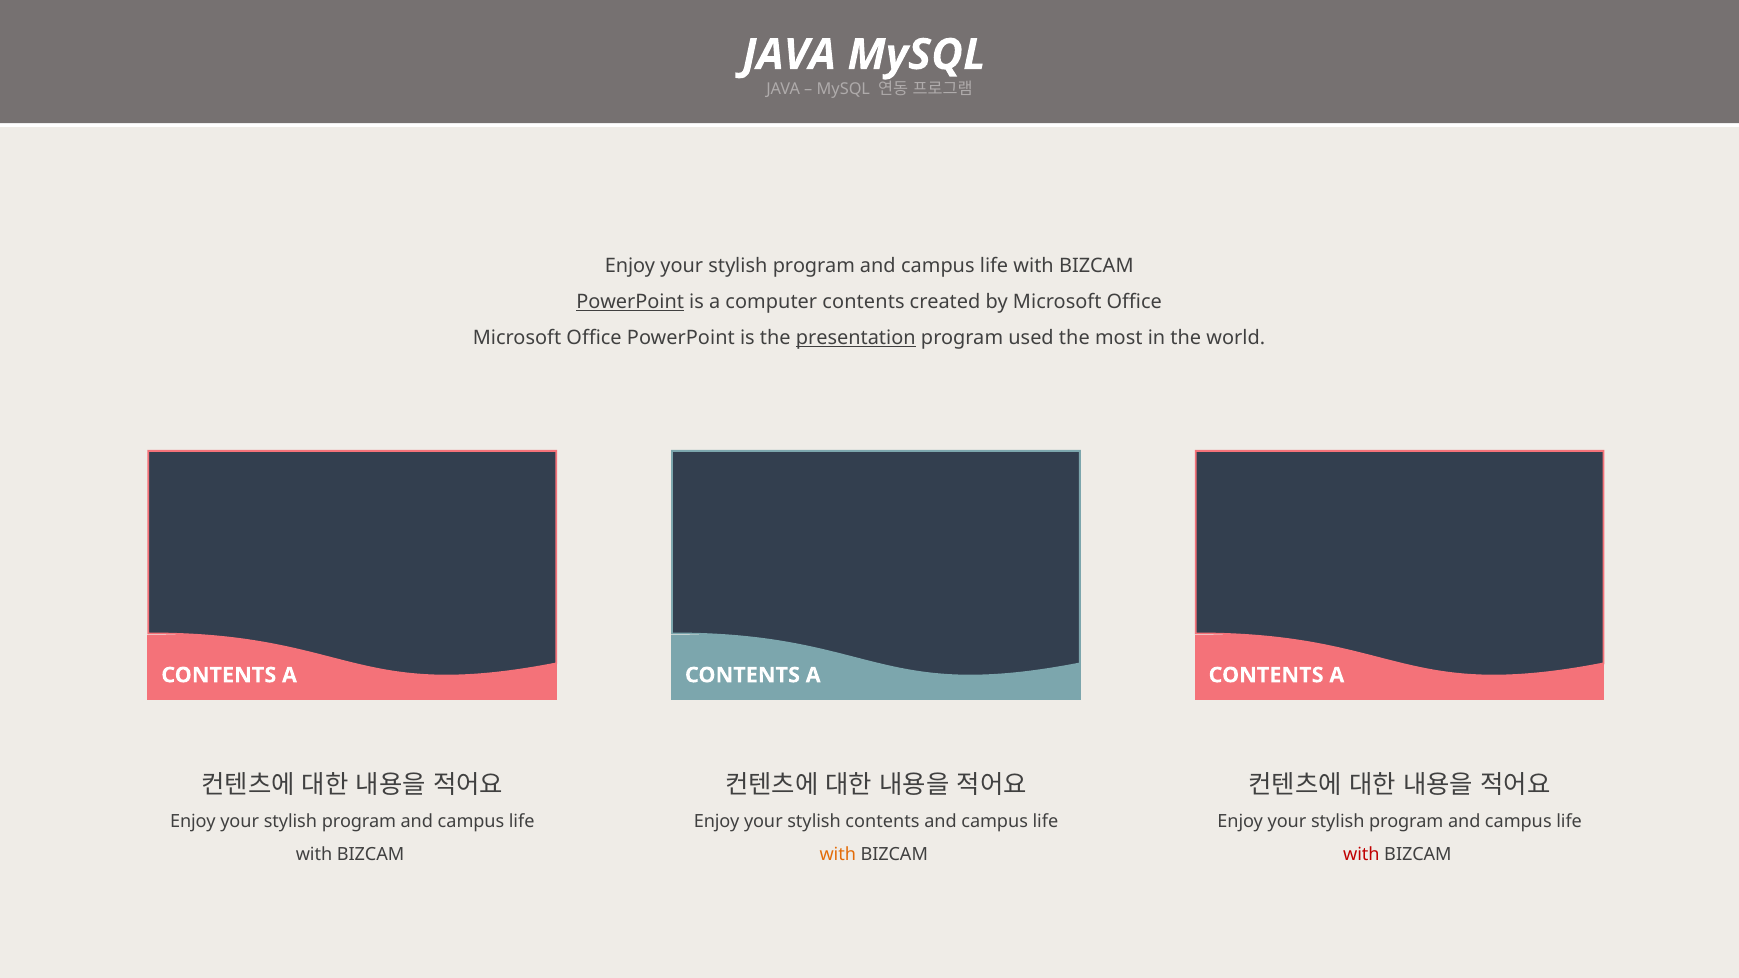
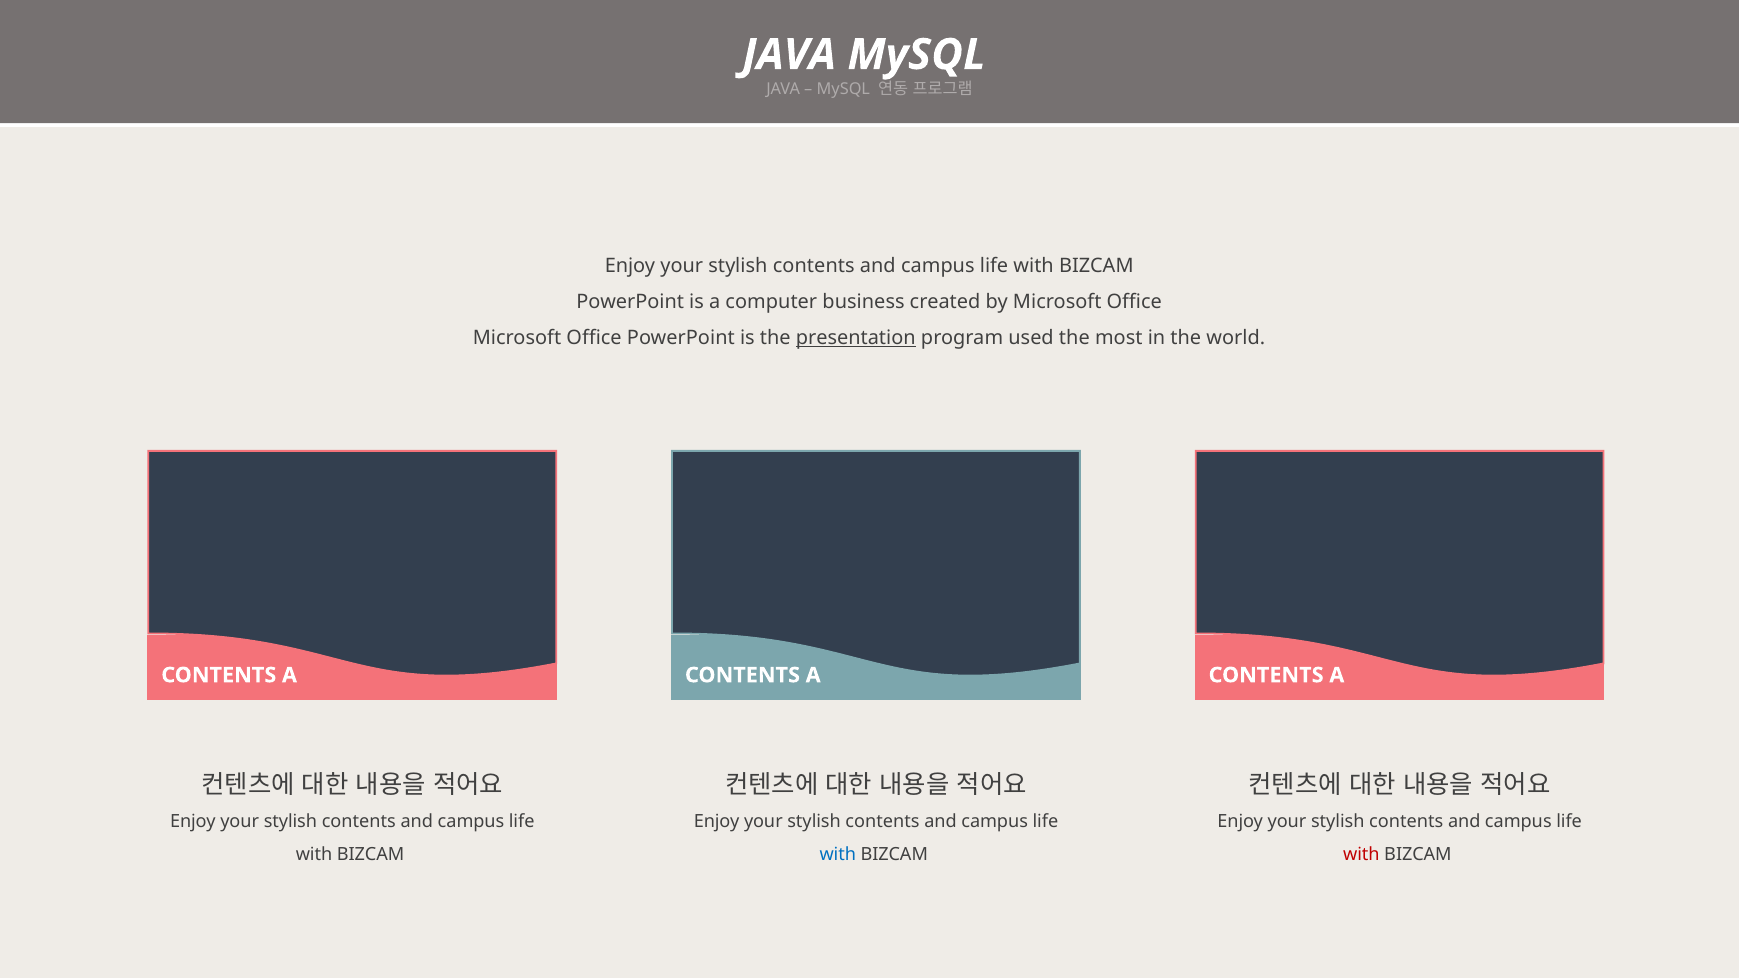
program: program -> contents (814, 266)
PowerPoint underline: present -> none (630, 302)
computer contents: contents -> business (864, 302)
program: program -> contents (359, 822)
program: program -> contents (1406, 822)
with colour: orange -> blue (838, 855)
